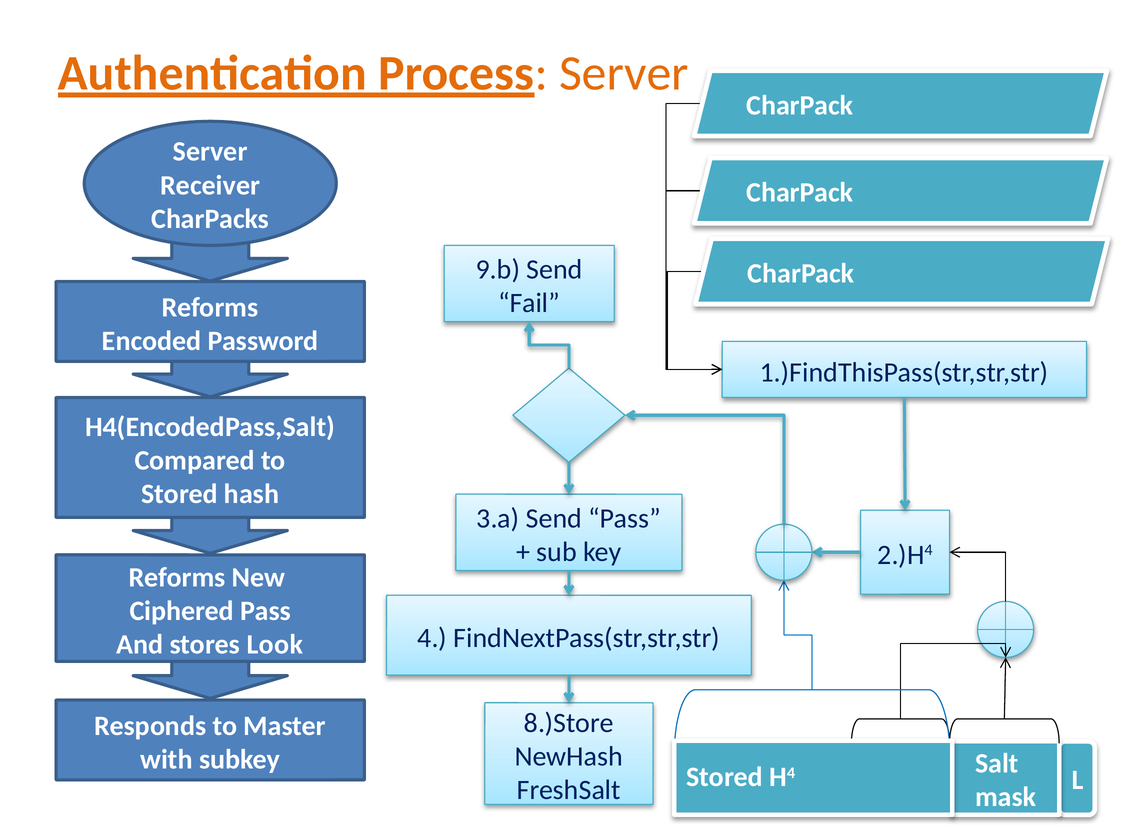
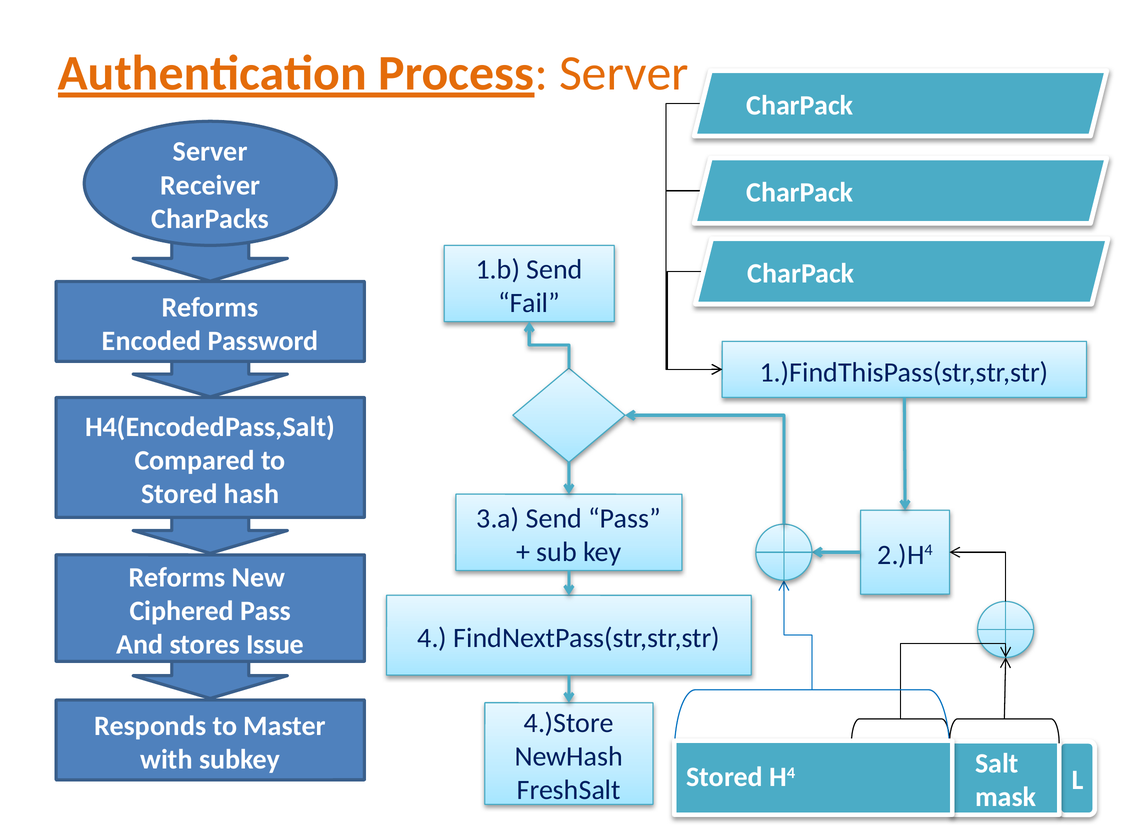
9.b: 9.b -> 1.b (498, 270)
Look: Look -> Issue (275, 645)
8.)Store: 8.)Store -> 4.)Store (569, 724)
